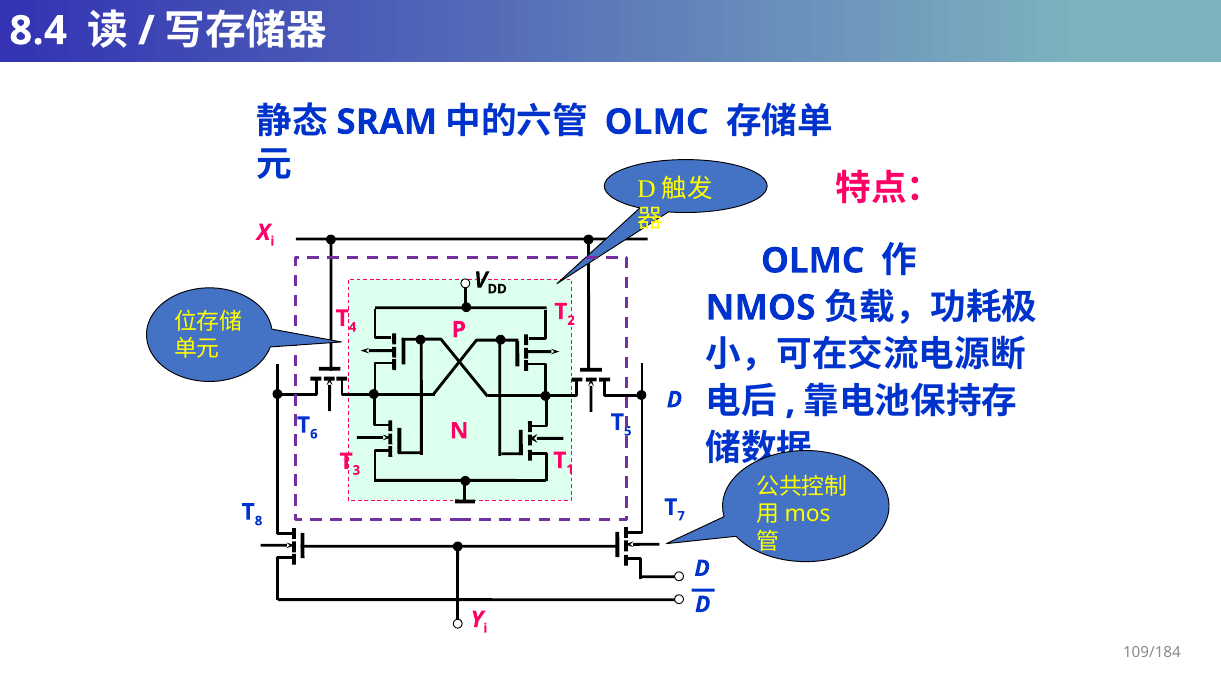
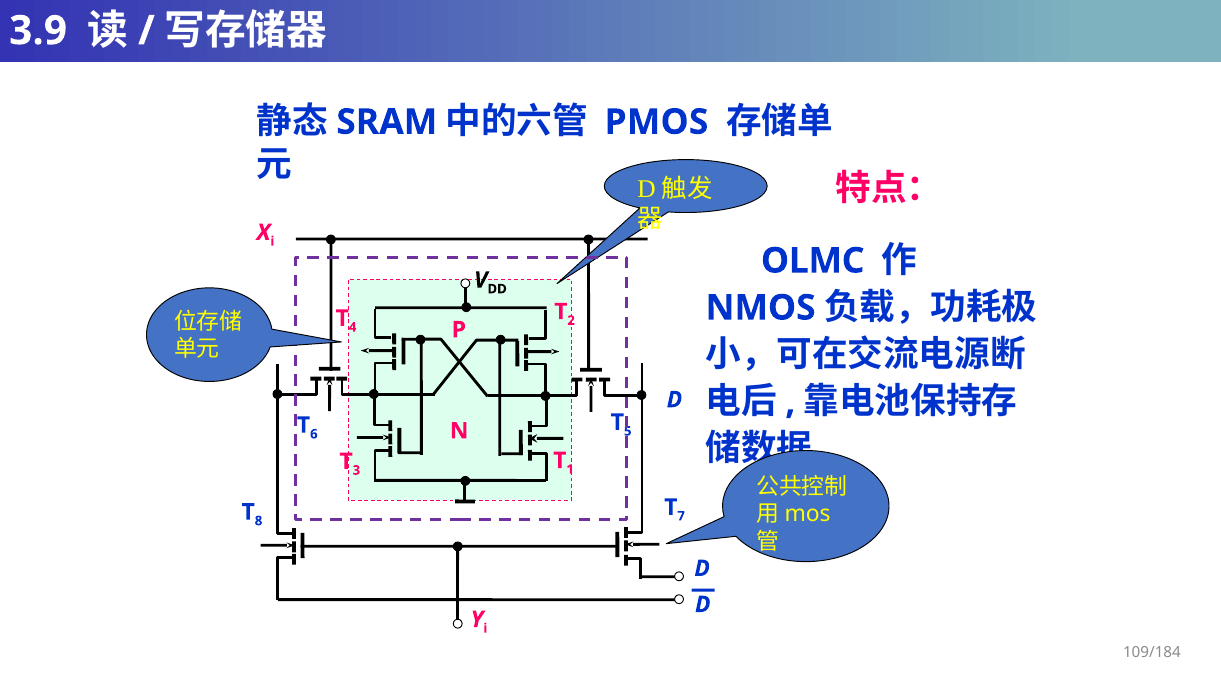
8.4: 8.4 -> 3.9 (38, 31)
OLMC: OLMC -> PMOS (657, 122)
